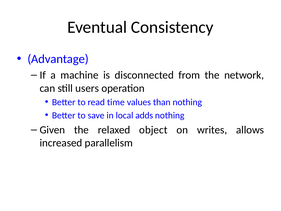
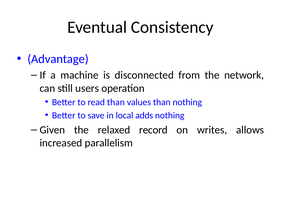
read time: time -> than (116, 102)
object: object -> record (153, 130)
